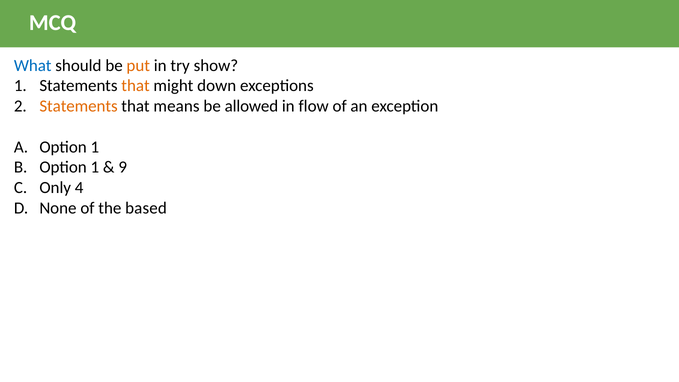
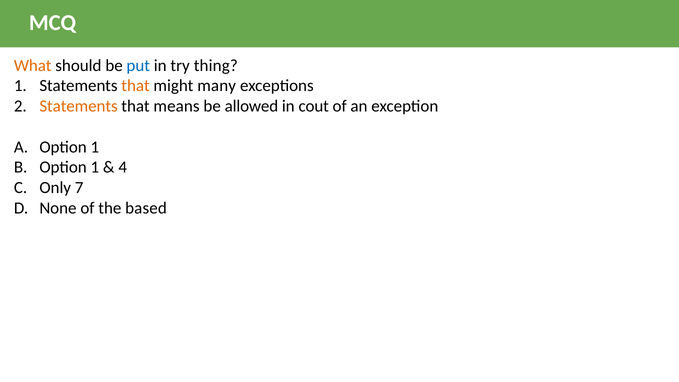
What colour: blue -> orange (33, 65)
put colour: orange -> blue (138, 65)
show: show -> thing (216, 65)
down: down -> many (217, 86)
flow: flow -> cout (314, 106)
9: 9 -> 4 (123, 167)
4: 4 -> 7 (79, 188)
